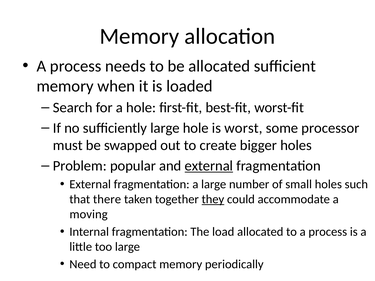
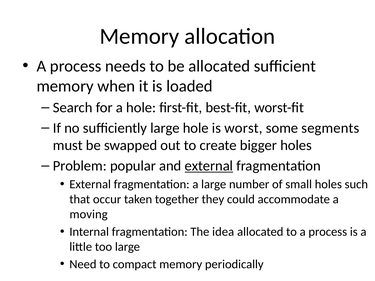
processor: processor -> segments (330, 128)
there: there -> occur (107, 200)
they underline: present -> none (213, 200)
load: load -> idea (223, 232)
